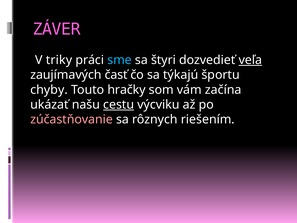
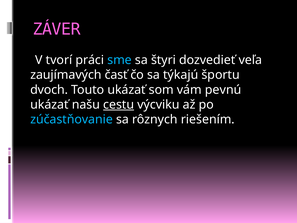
triky: triky -> tvorí (59, 60)
veľa underline: present -> none (250, 60)
chyby: chyby -> dvoch (49, 90)
Touto hračky: hračky -> ukázať (126, 90)
začína: začína -> pevnú (223, 90)
zúčastňovanie colour: pink -> light blue (72, 119)
